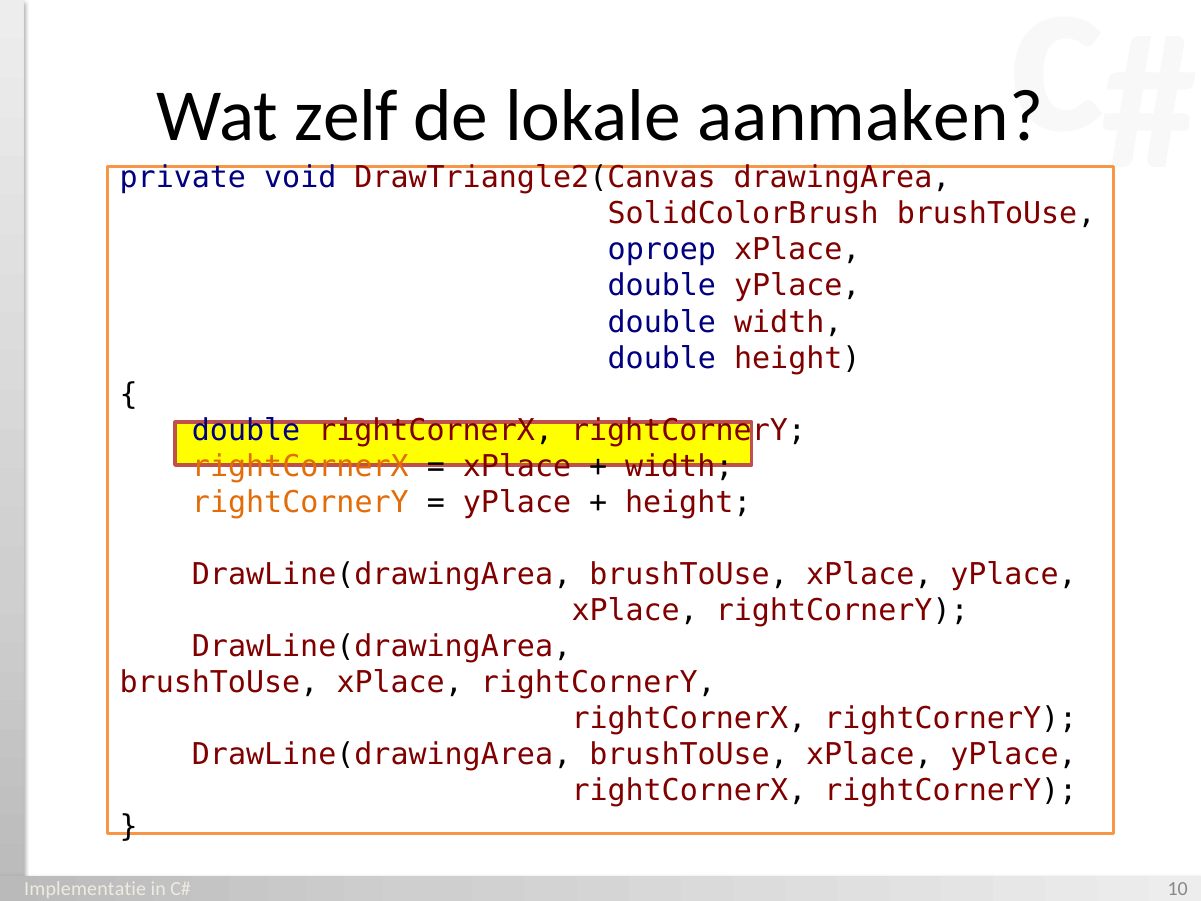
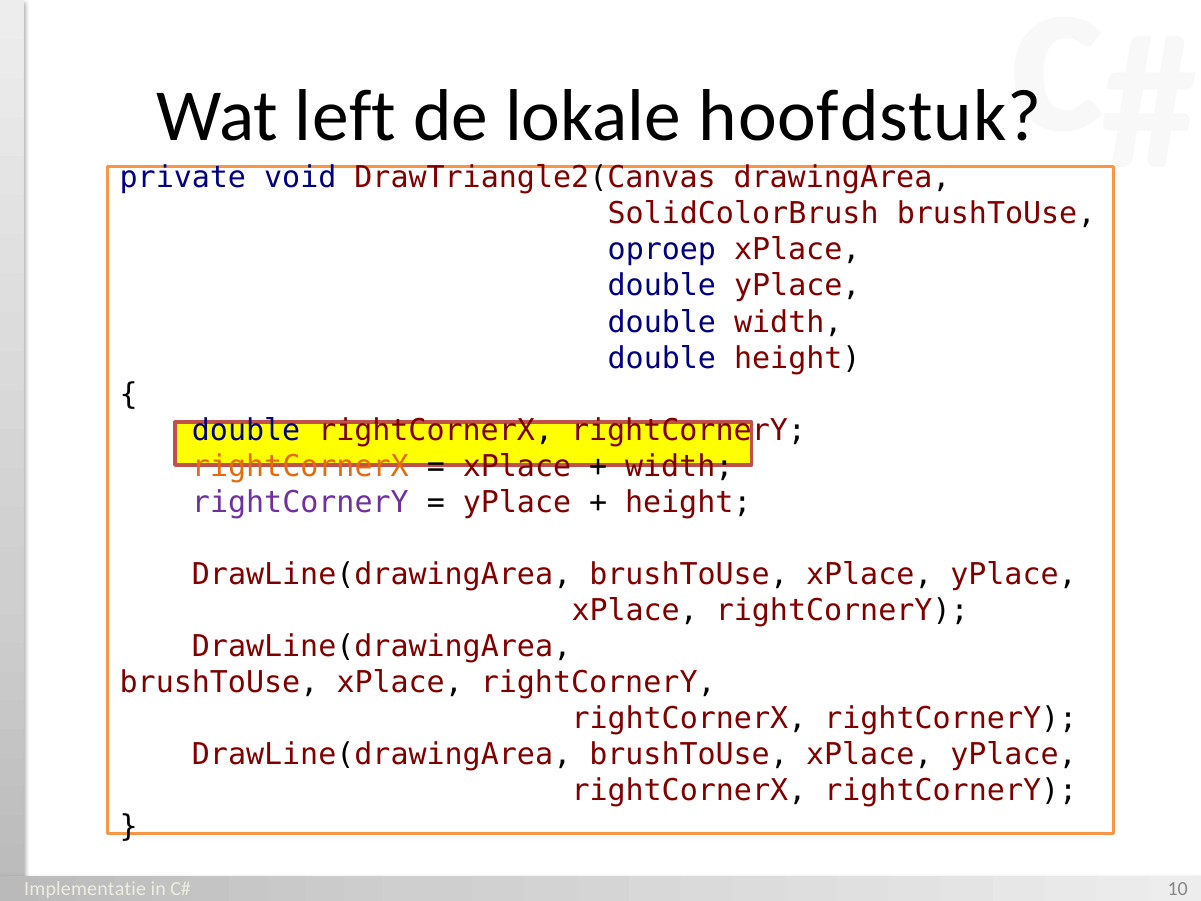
zelf: zelf -> left (346, 116)
aanmaken: aanmaken -> hoofdstuk (870, 116)
rightCornerY colour: orange -> purple (300, 502)
